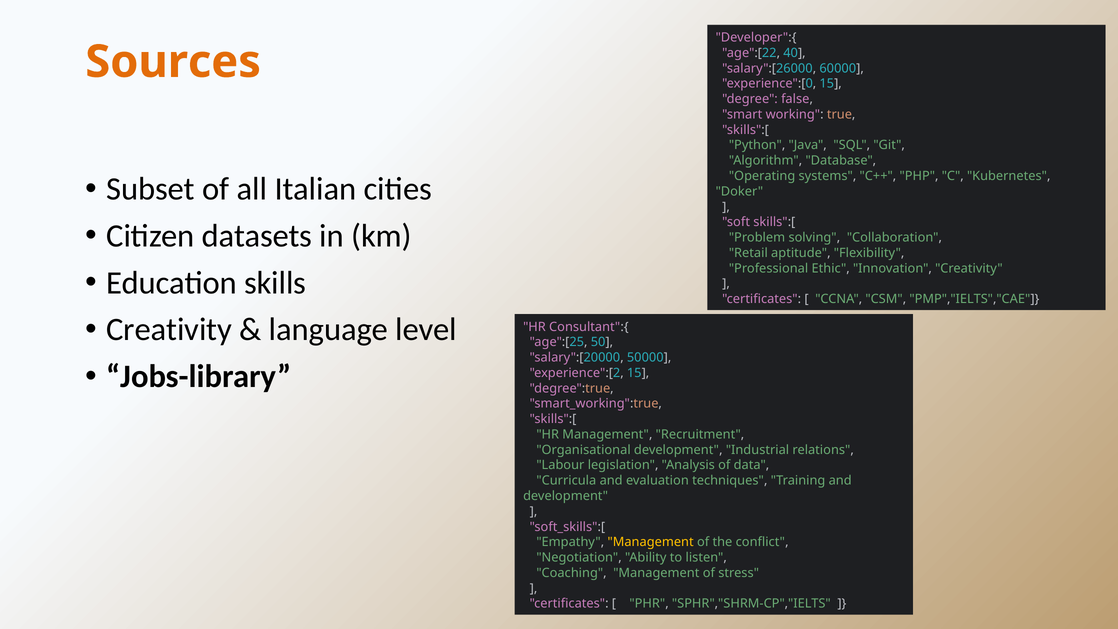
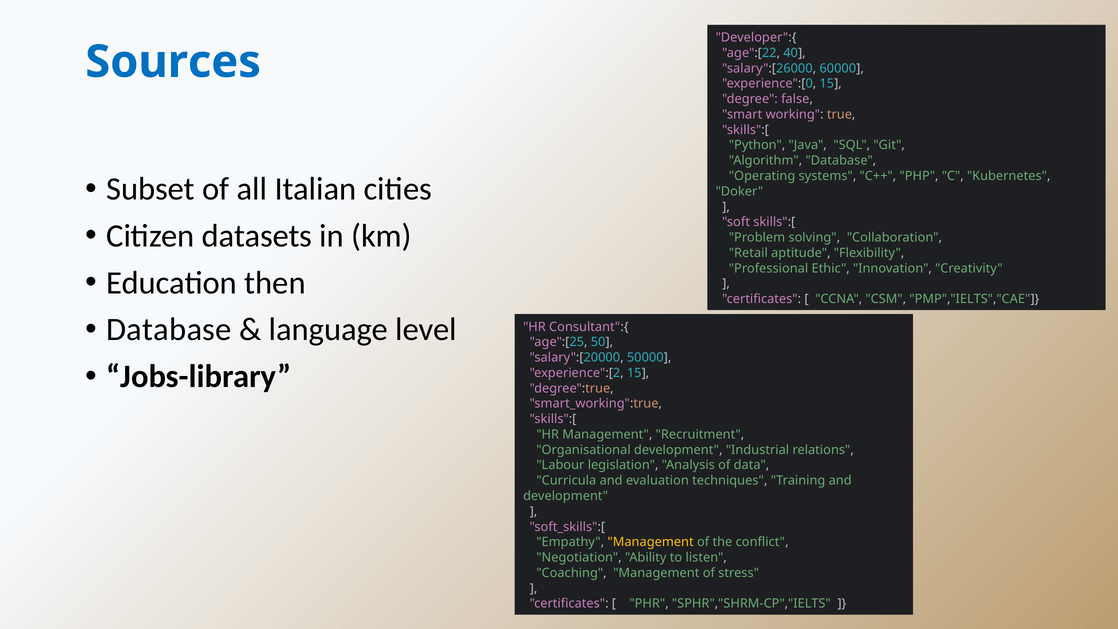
Sources colour: orange -> blue (173, 62)
skills: skills -> then (275, 283)
Creativity: Creativity -> Database (169, 330)
